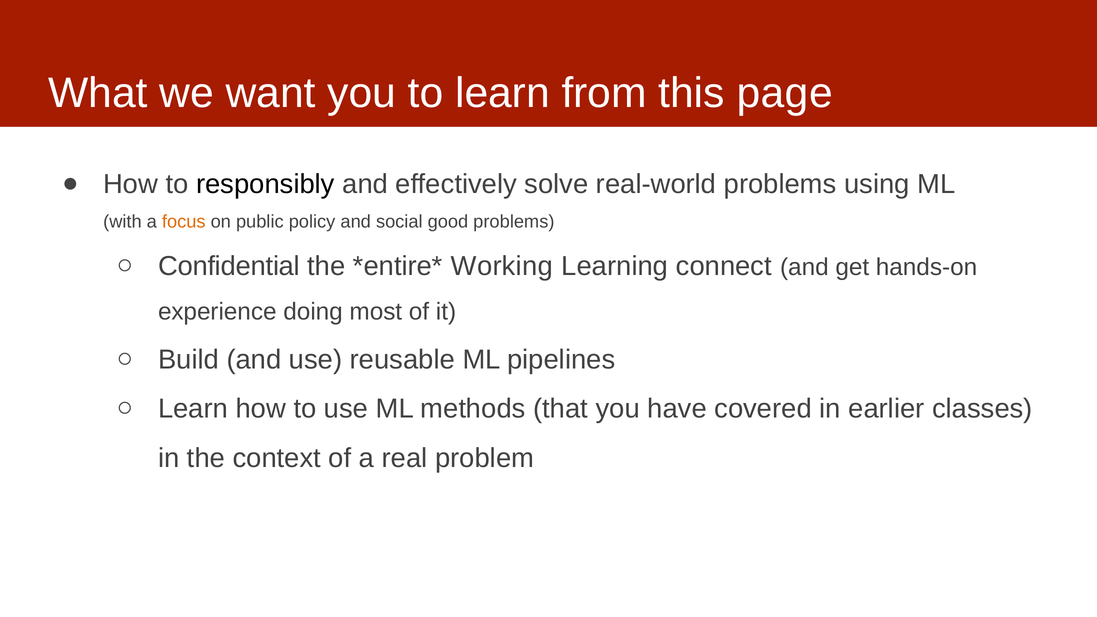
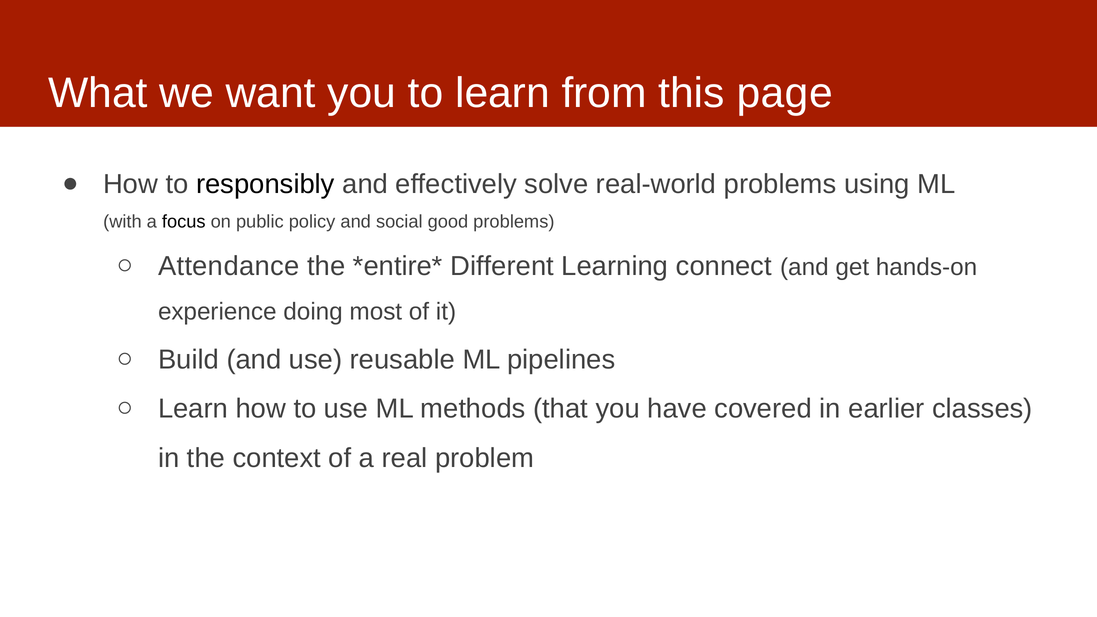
focus colour: orange -> black (184, 222)
Confidential: Confidential -> Attendance (229, 266)
Working: Working -> Different (502, 266)
